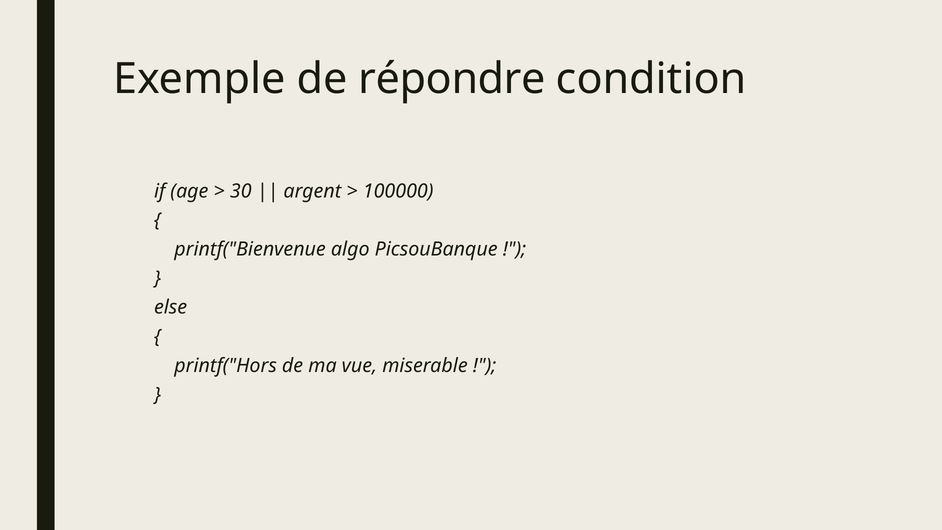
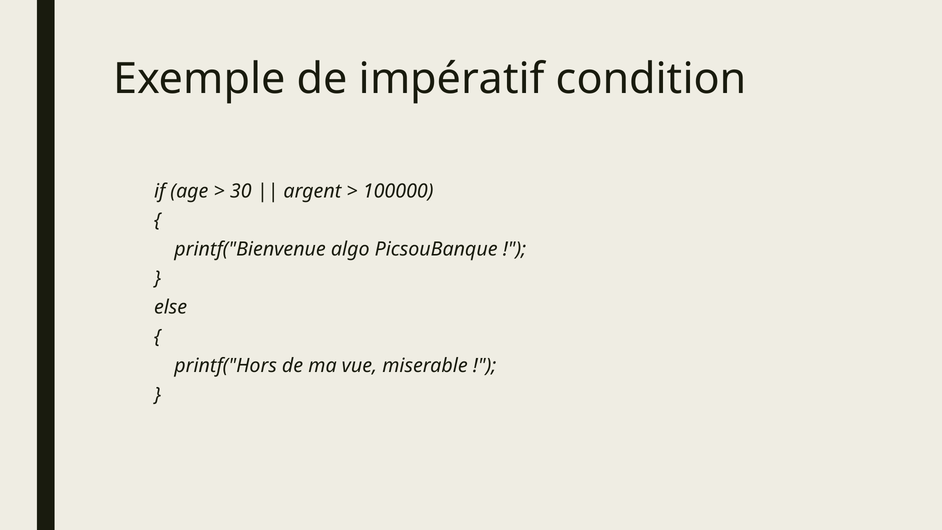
répondre: répondre -> impératif (452, 79)
